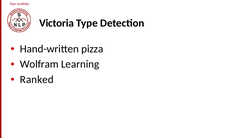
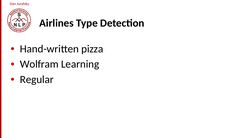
Victoria: Victoria -> Airlines (56, 23)
Ranked: Ranked -> Regular (37, 80)
